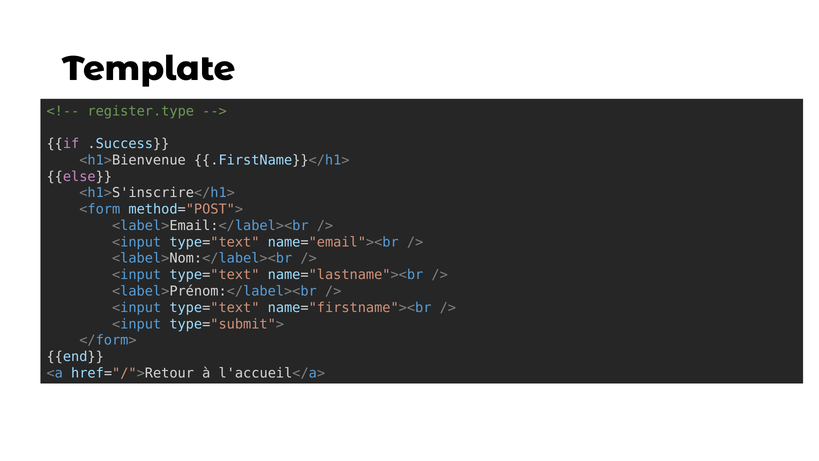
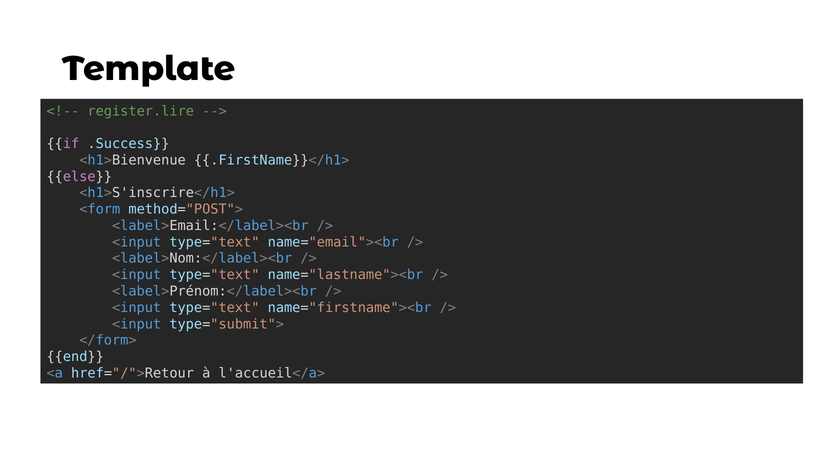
register.type: register.type -> register.lire (141, 111)
